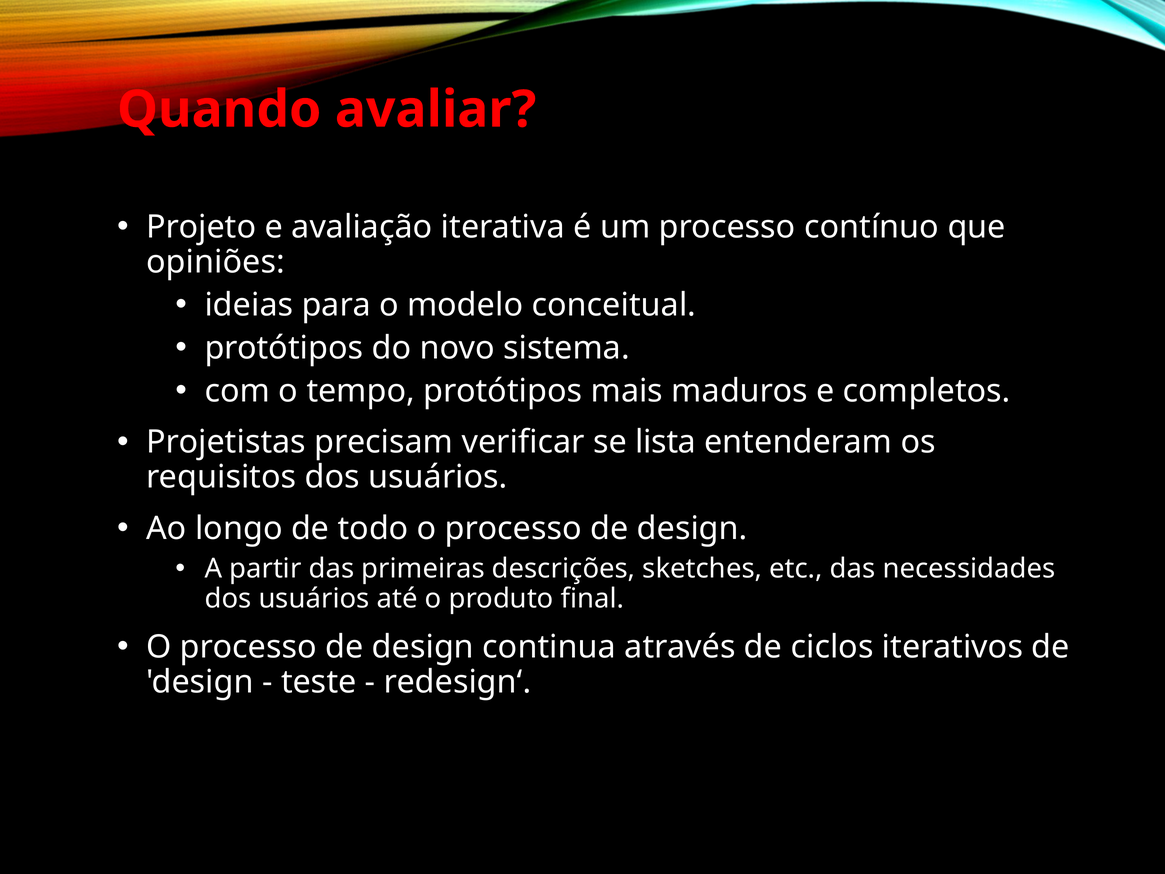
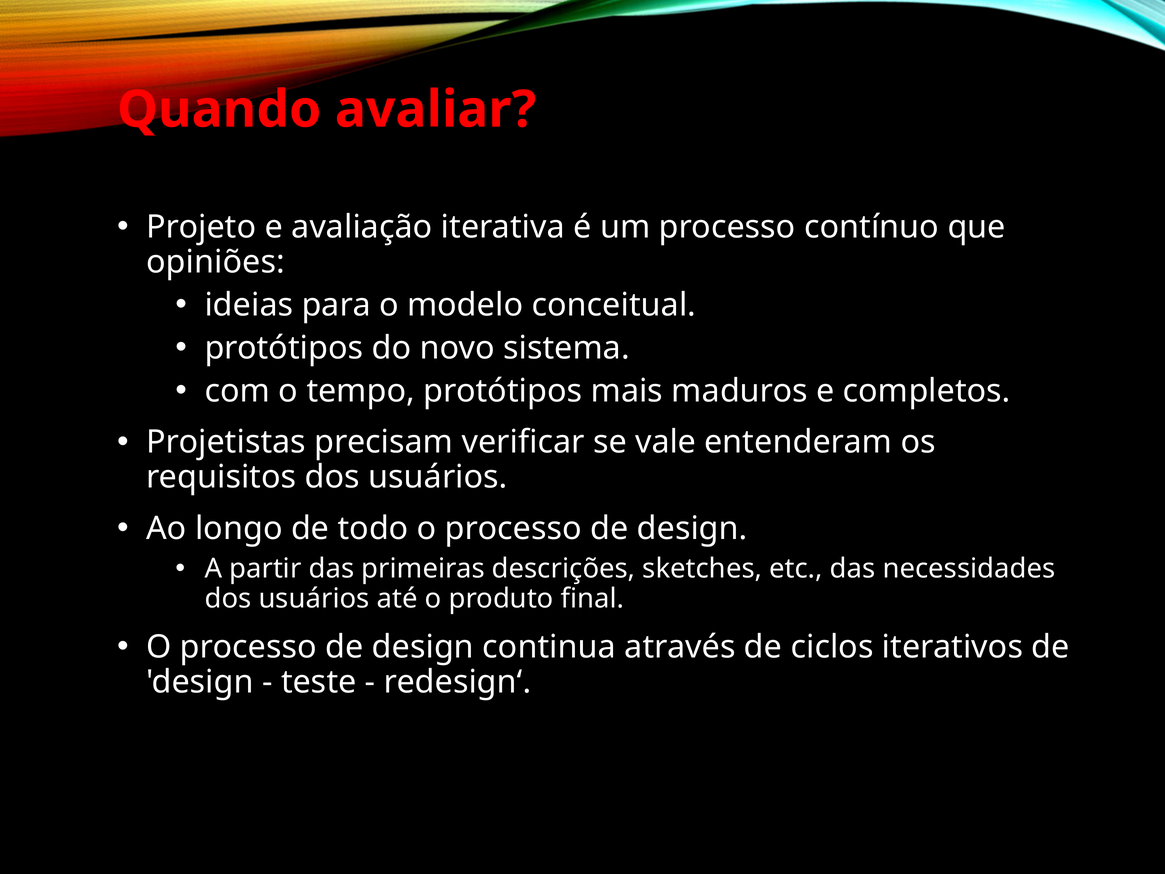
lista: lista -> vale (666, 442)
